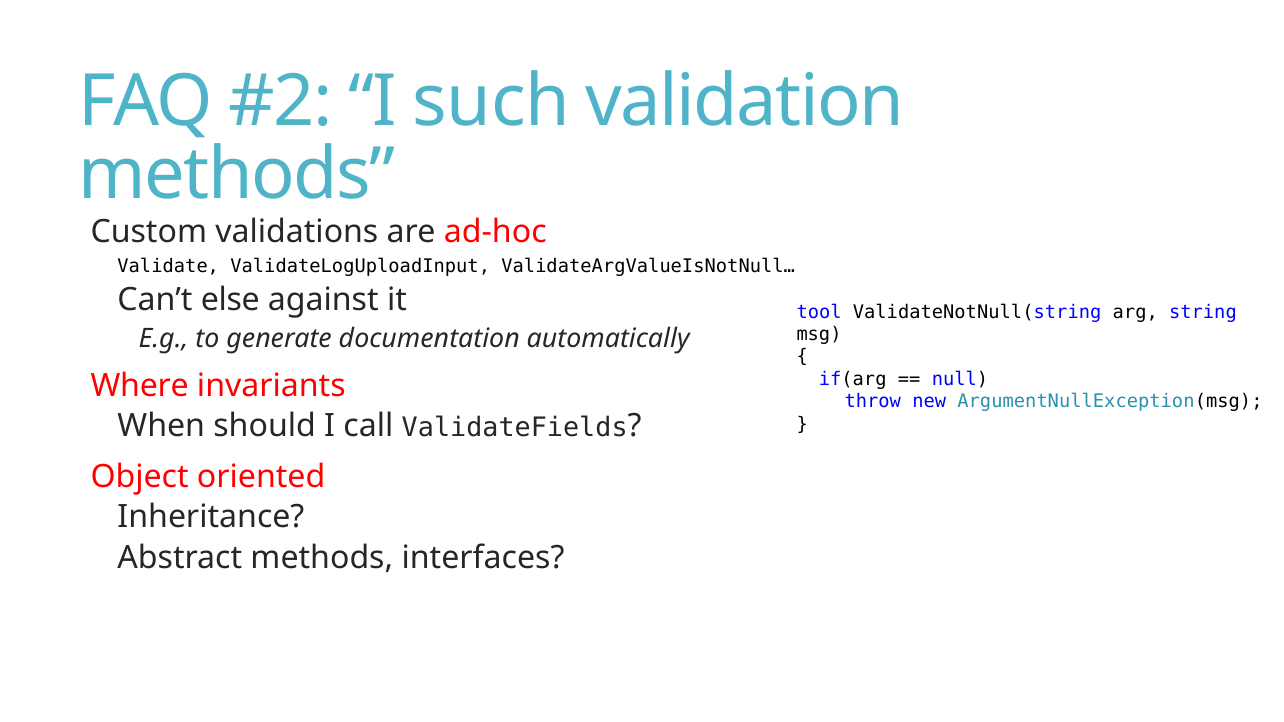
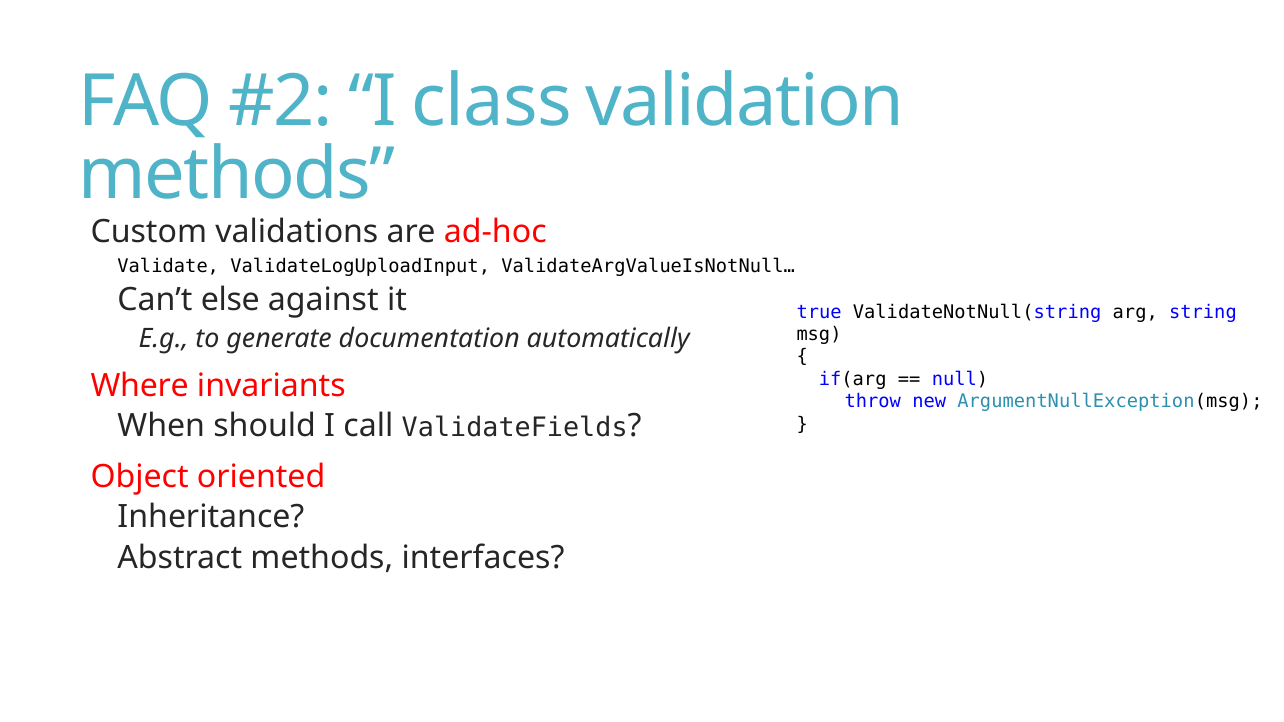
such: such -> class (492, 101)
tool: tool -> true (819, 312)
